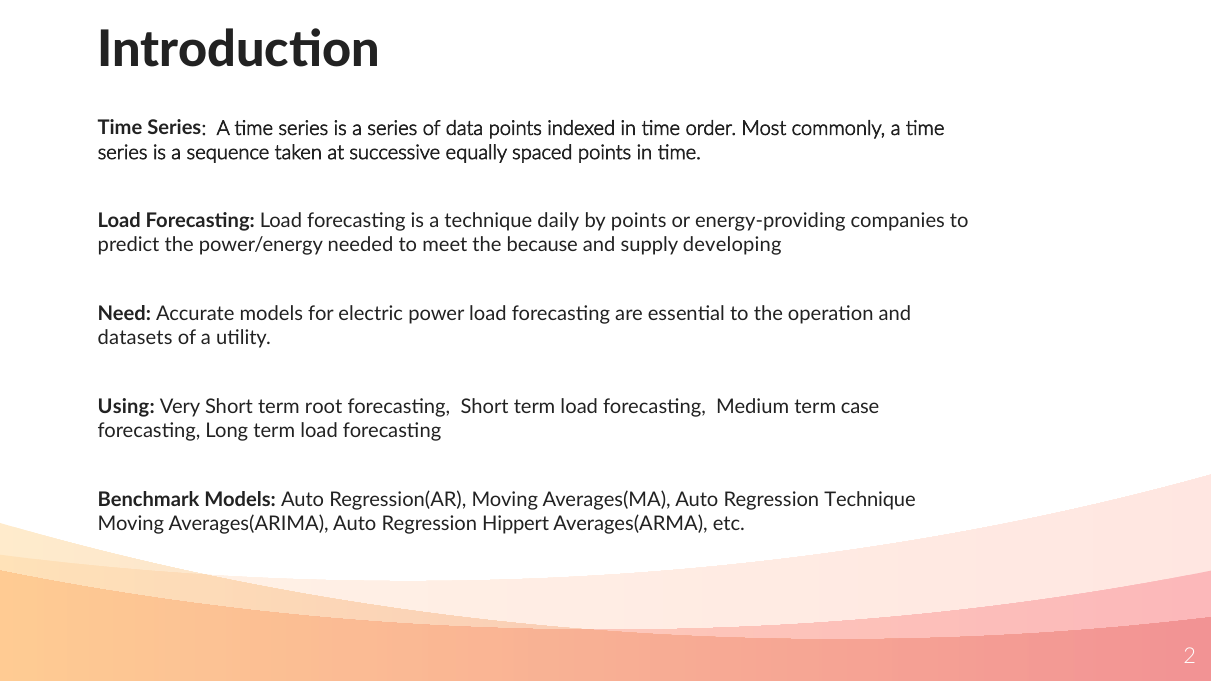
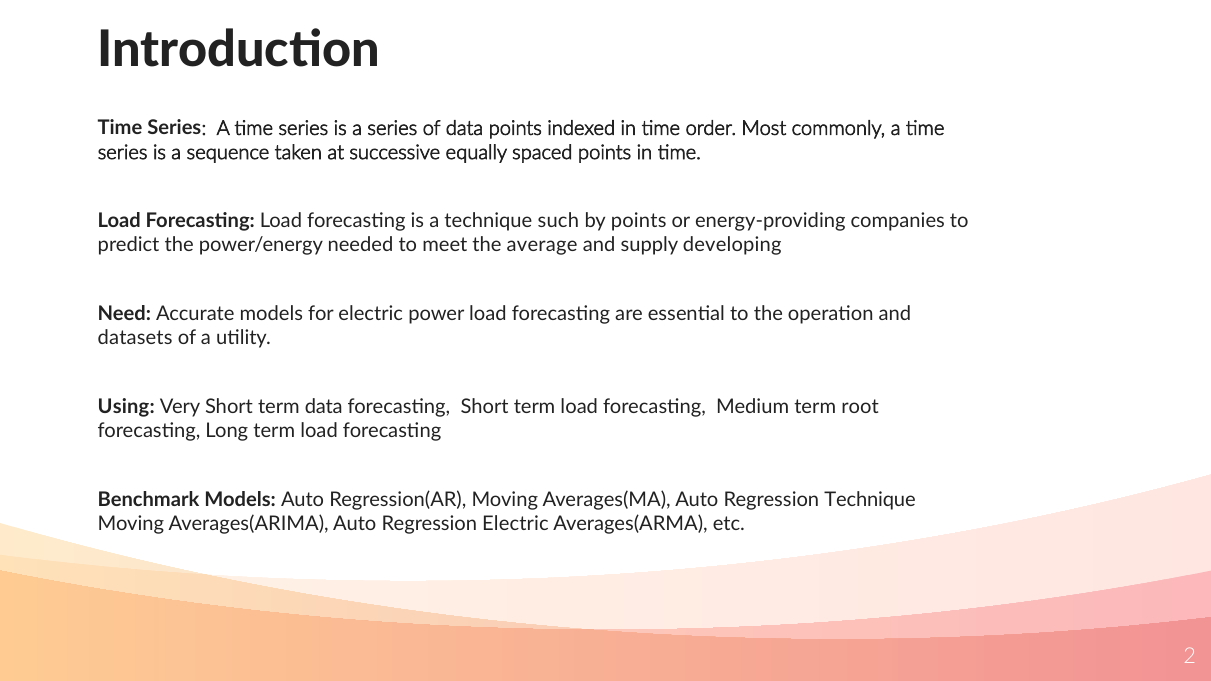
daily: daily -> such (558, 221)
because: because -> average (542, 245)
term root: root -> data (324, 407)
case: case -> root (860, 407)
Regression Hippert: Hippert -> Electric (515, 524)
